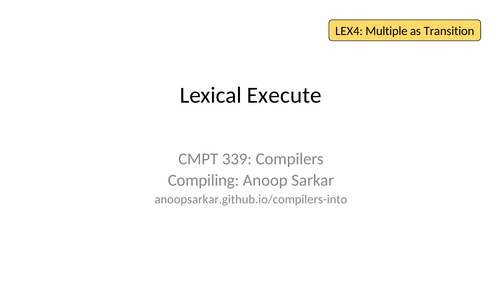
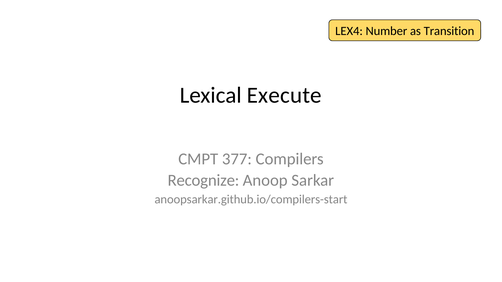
Multiple: Multiple -> Number (386, 31)
339: 339 -> 377 (237, 159)
Compiling: Compiling -> Recognize (203, 181)
anoopsarkar.github.io/compilers-into: anoopsarkar.github.io/compilers-into -> anoopsarkar.github.io/compilers-start (251, 200)
